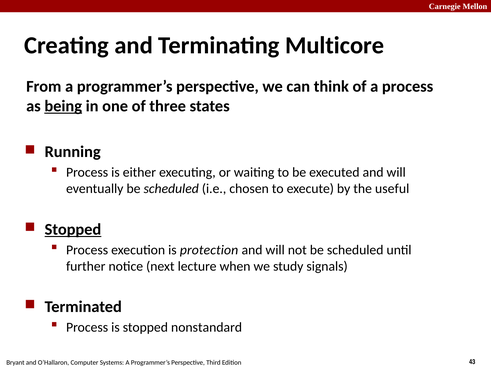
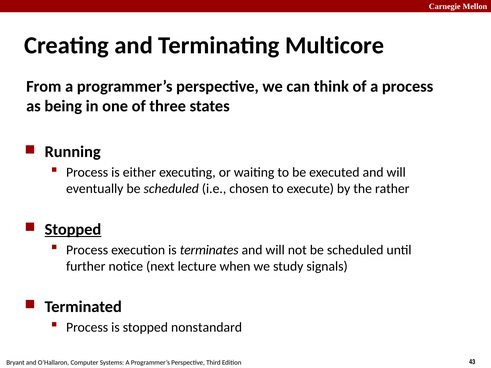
being underline: present -> none (63, 106)
useful: useful -> rather (392, 189)
protection: protection -> terminates (209, 250)
